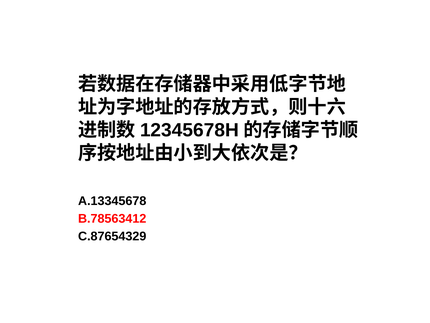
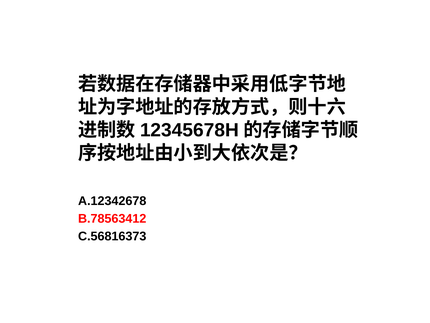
A.13345678: A.13345678 -> A.12342678 (112, 201)
C.87654329: C.87654329 -> C.56816373 (112, 236)
